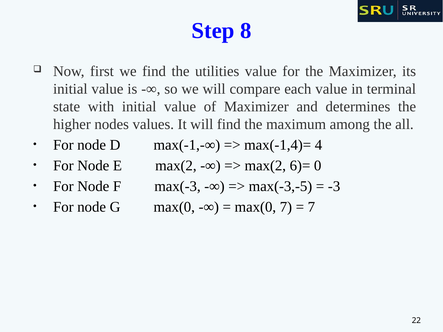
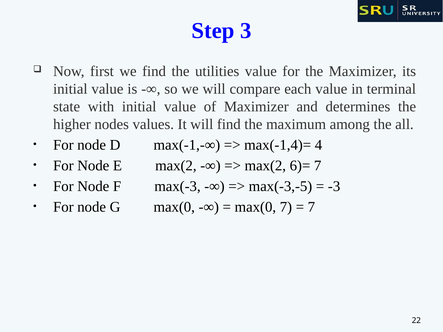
8: 8 -> 3 (246, 31)
6)= 0: 0 -> 7 (318, 166)
